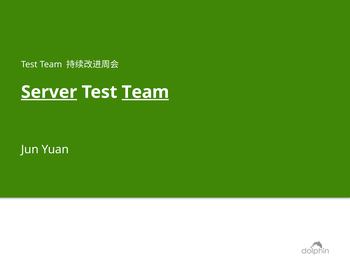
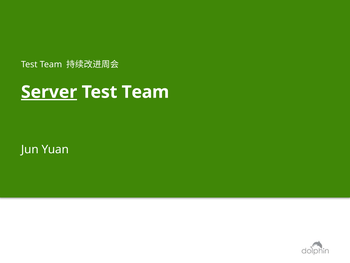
Team underline: present -> none (145, 92)
